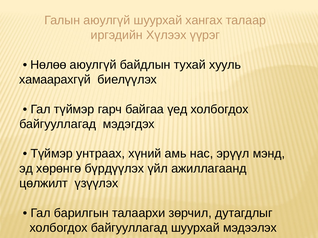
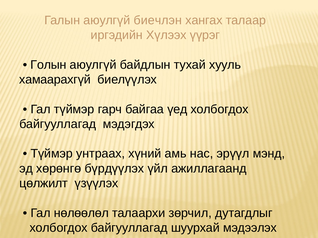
аюулгүй шуурхай: шуурхай -> биечлэн (158, 20)
Нөлөө: Нөлөө -> Голын (48, 65)
барилгын: барилгын -> нөлөөлөл (81, 213)
